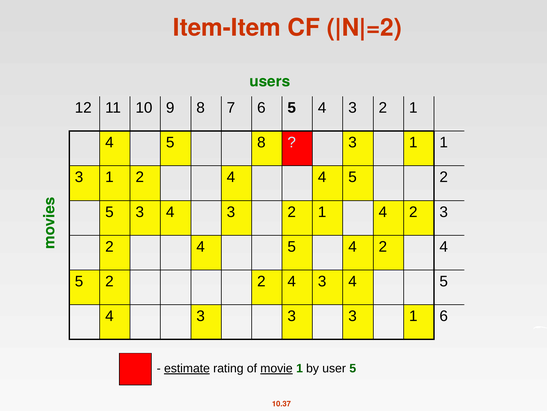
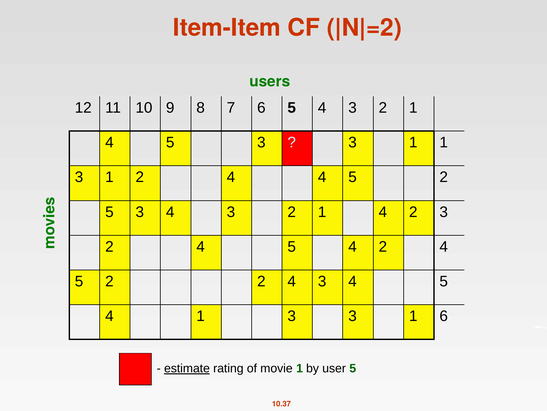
4 5 8: 8 -> 3 (261, 142)
3: 3 -> 1 (201, 316)
movie underline: present -> none (276, 368)
